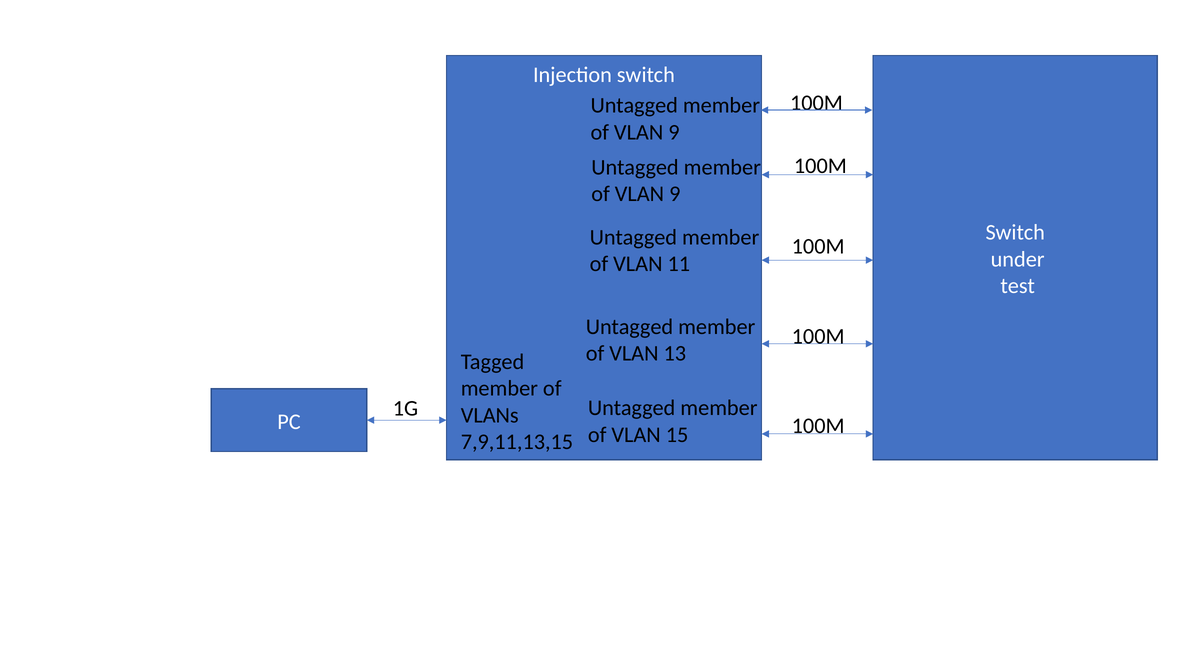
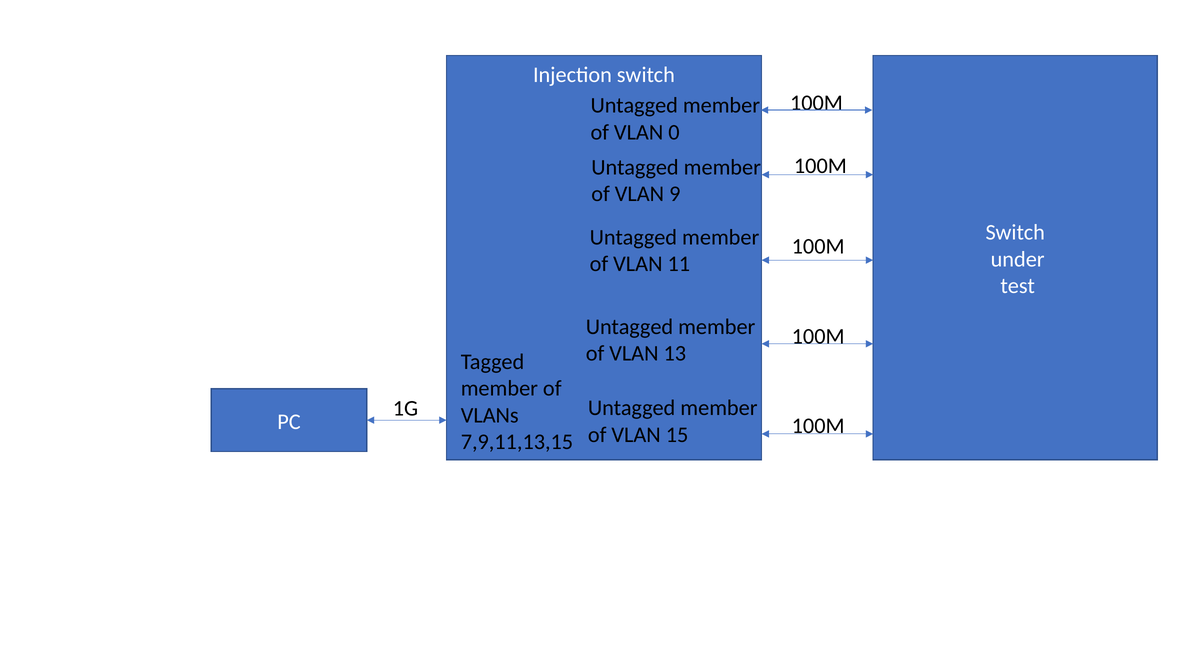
9: 9 -> 0 (674, 132)
